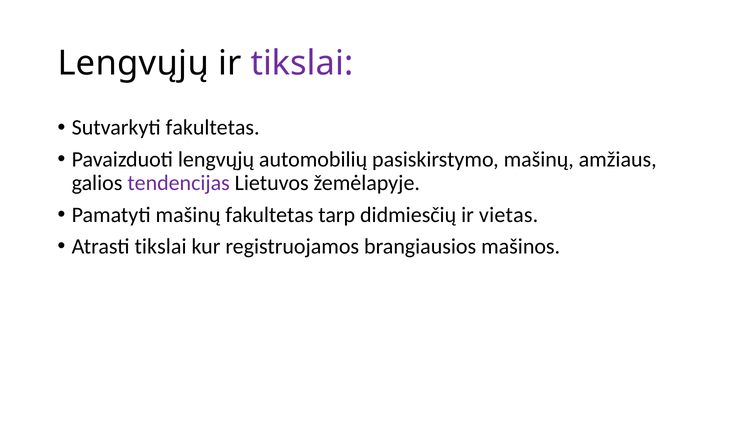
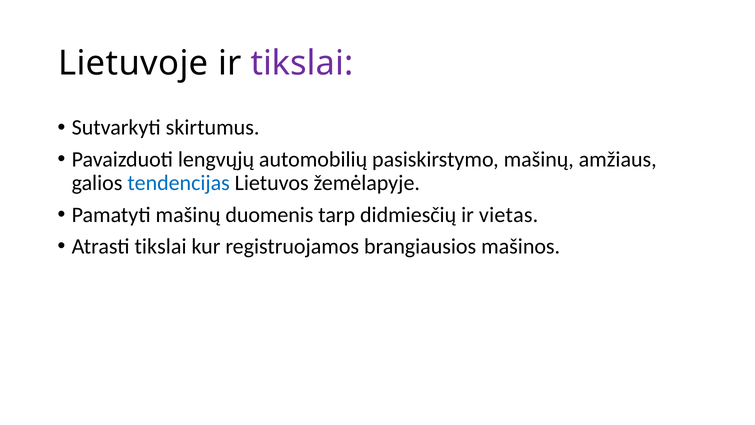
Lengvųjų: Lengvųjų -> Lietuvoje (133, 63)
Sutvarkyti fakultetas: fakultetas -> skirtumus (213, 128)
tendencijas colour: purple -> blue (179, 183)
mašinų fakultetas: fakultetas -> duomenis (269, 215)
